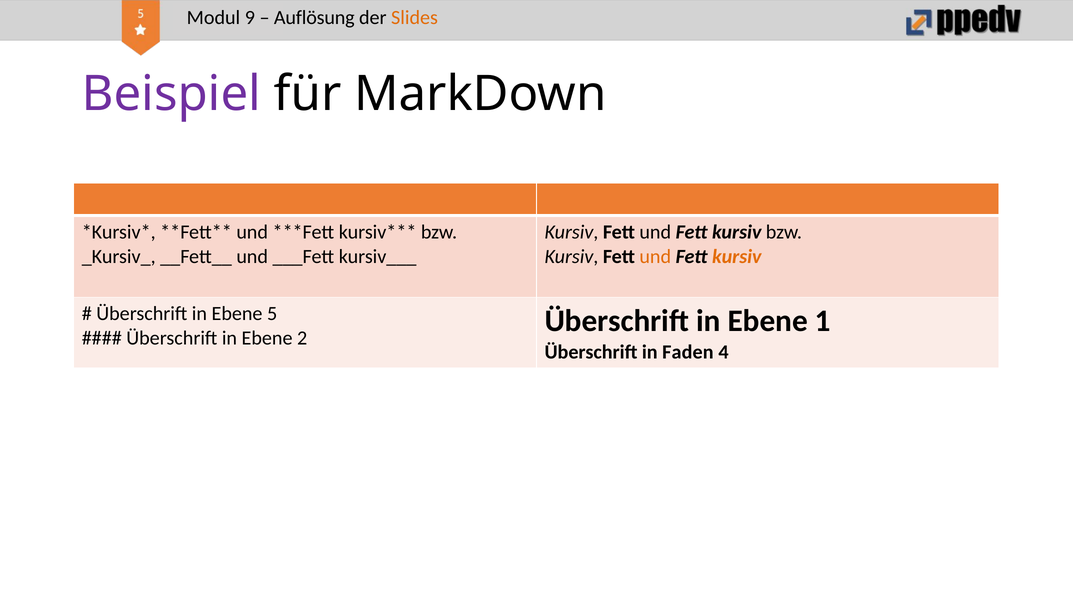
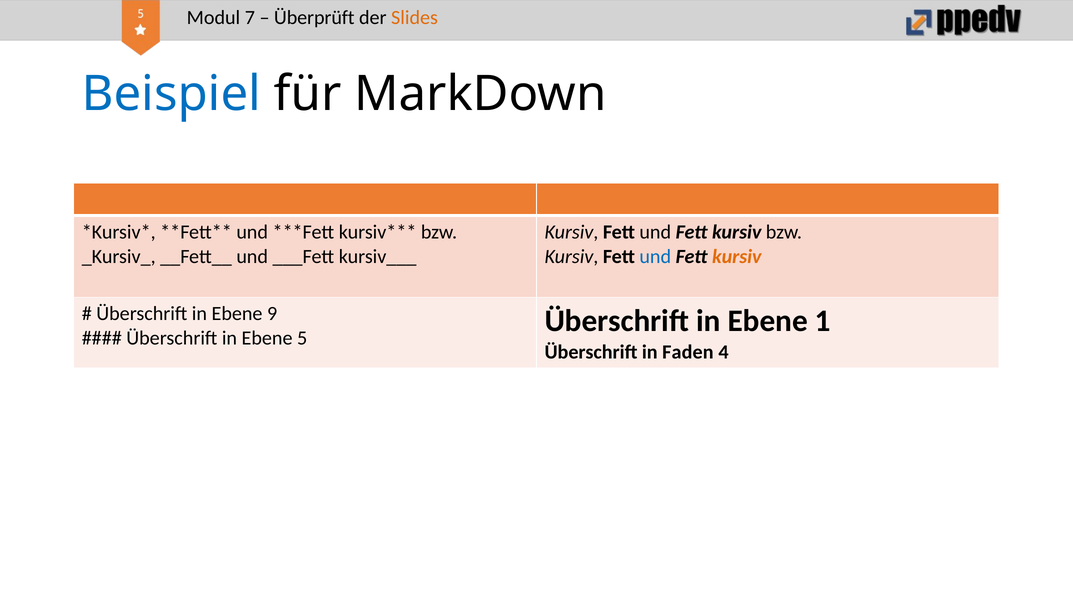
9: 9 -> 7 (250, 17)
Auflösung: Auflösung -> Überprüft (314, 17)
Beispiel colour: purple -> blue (171, 94)
und colour: orange -> blue (655, 257)
5: 5 -> 9 (272, 314)
2: 2 -> 5 (302, 339)
